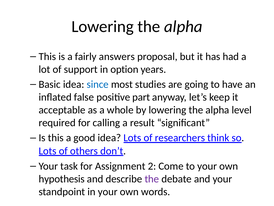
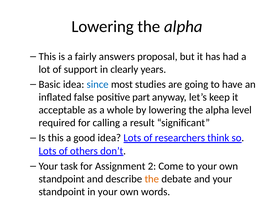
option: option -> clearly (124, 69)
hypothesis: hypothesis -> standpoint (62, 178)
the colour: purple -> orange (152, 178)
